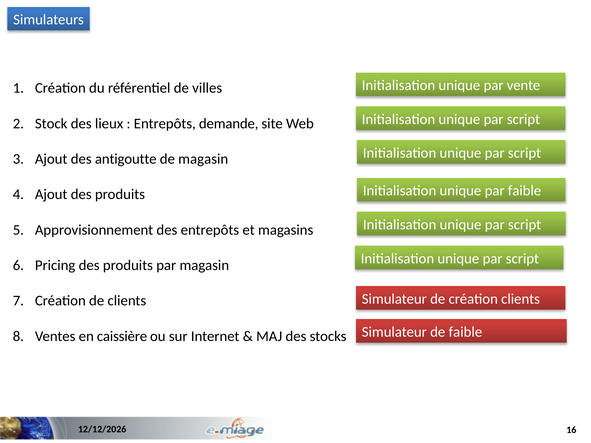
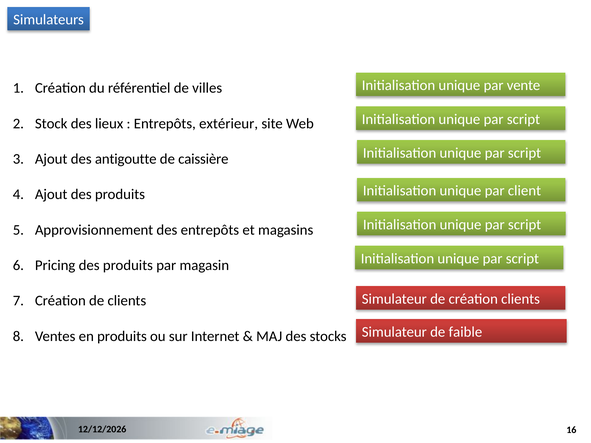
demande: demande -> extérieur (229, 124)
de magasin: magasin -> caissière (203, 159)
par faible: faible -> client (524, 191)
en caissière: caissière -> produits (122, 336)
